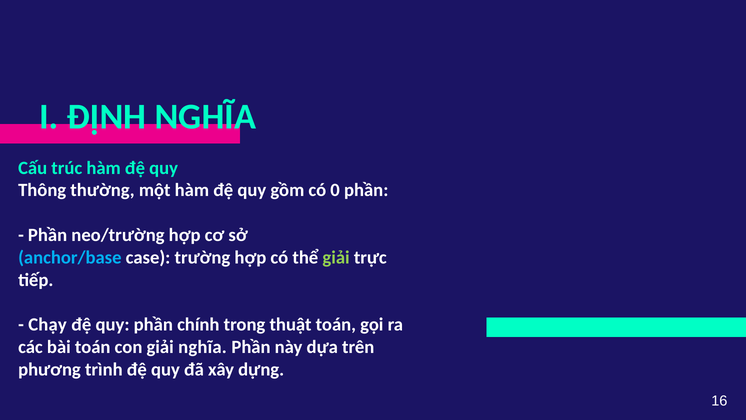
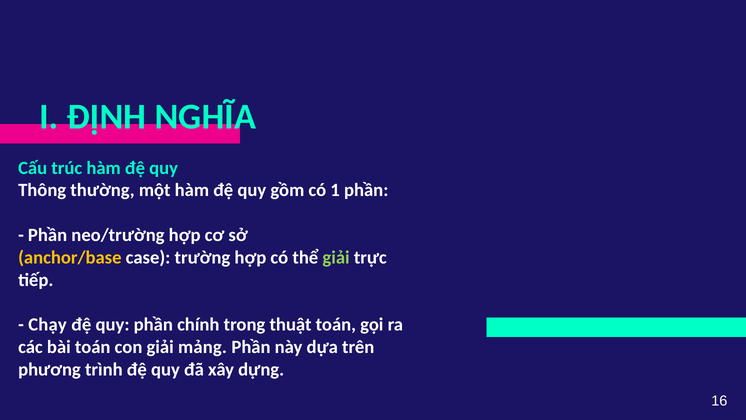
0: 0 -> 1 (335, 190)
anchor/base colour: light blue -> yellow (70, 257)
giải nghĩa: nghĩa -> mảng (202, 347)
